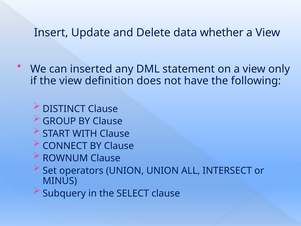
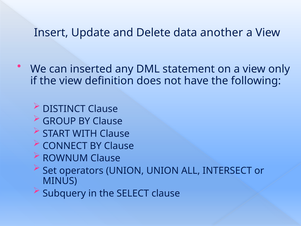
whether: whether -> another (222, 33)
